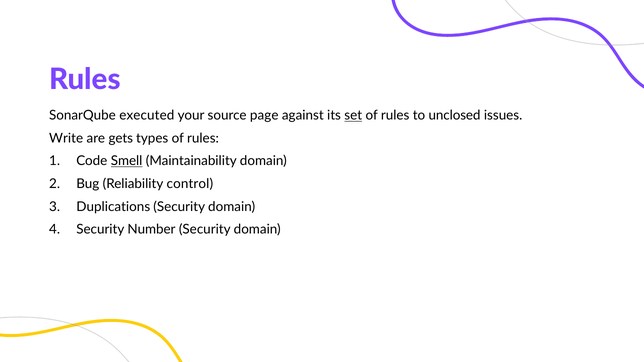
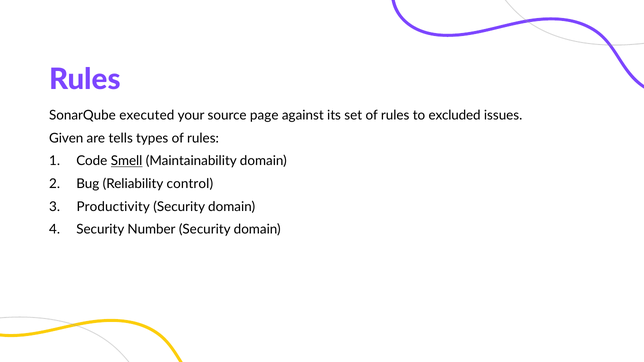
set underline: present -> none (353, 115)
unclosed: unclosed -> excluded (455, 115)
Write: Write -> Given (66, 138)
gets: gets -> tells (121, 138)
Duplications: Duplications -> Productivity (113, 207)
